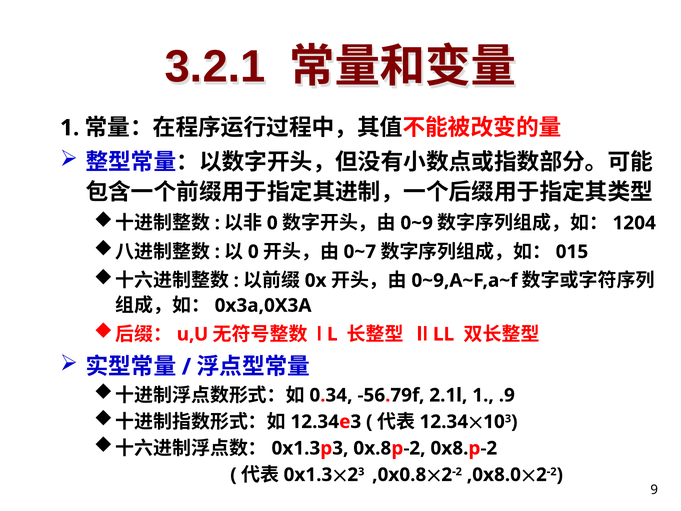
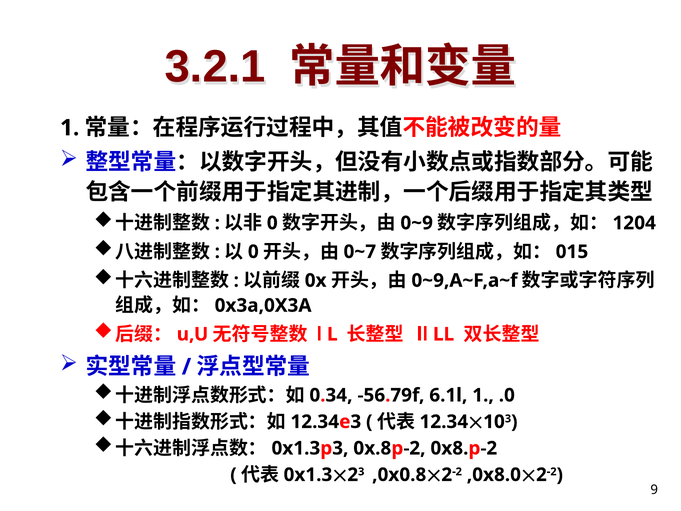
2.1l: 2.1l -> 6.1l (448, 395)
.9: .9 -> .0 (507, 395)
